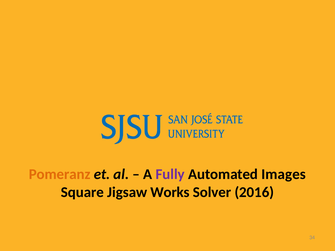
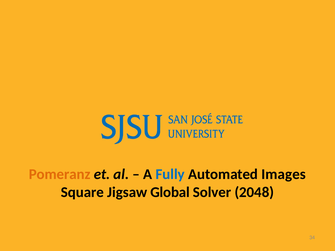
Fully colour: purple -> blue (170, 174)
Works: Works -> Global (170, 192)
2016: 2016 -> 2048 (254, 192)
